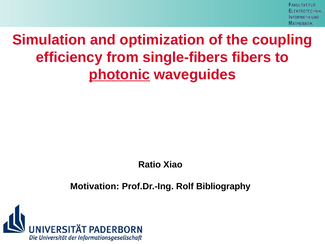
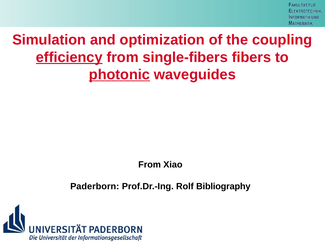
efficiency underline: none -> present (69, 57)
Ratio: Ratio -> From (150, 164)
Motivation: Motivation -> Paderborn (95, 186)
